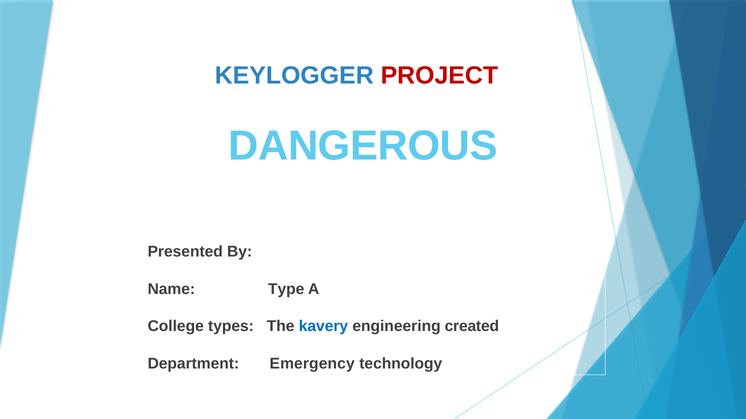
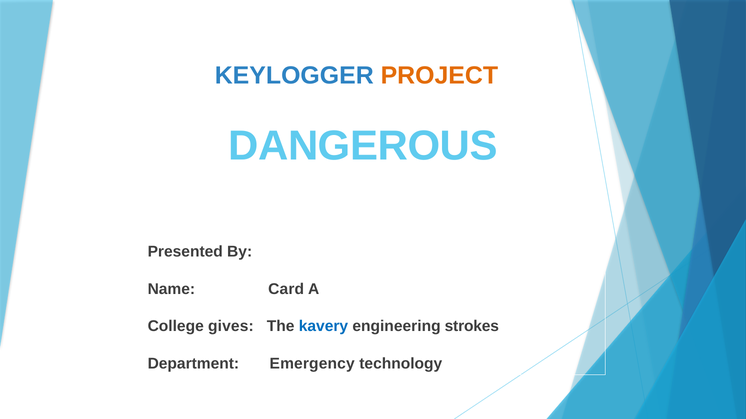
PROJECT colour: red -> orange (439, 76)
Type: Type -> Card (286, 289)
types: types -> gives (231, 327)
created: created -> strokes (472, 327)
